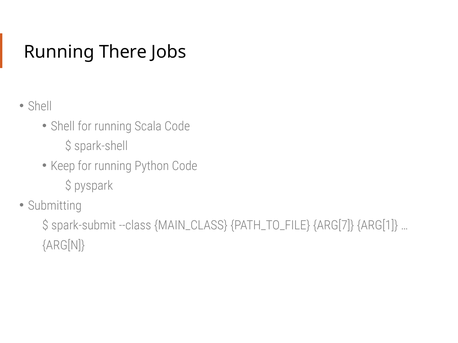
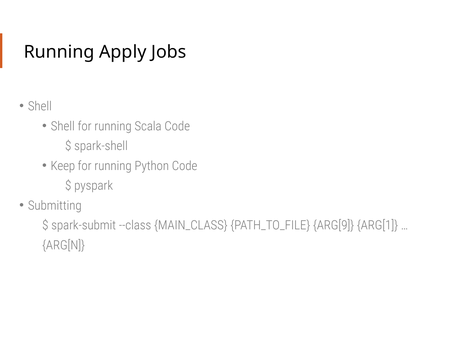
There: There -> Apply (123, 52)
ARG[7: ARG[7 -> ARG[9 (334, 226)
